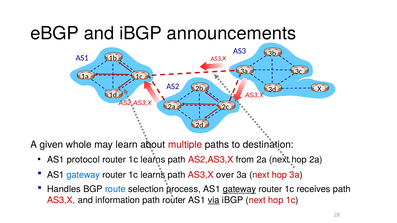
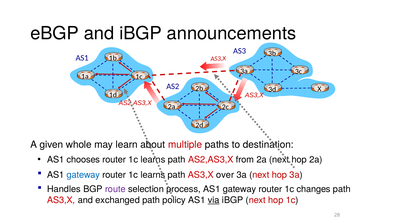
protocol: protocol -> chooses (83, 160)
route colour: blue -> purple (115, 190)
gateway underline: present -> none (240, 190)
receives: receives -> changes (314, 190)
information: information -> exchanged (118, 200)
router: router -> policy (174, 200)
